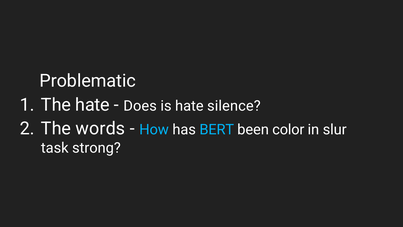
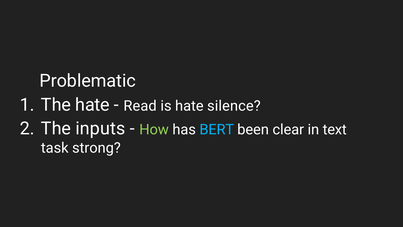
Does: Does -> Read (140, 106)
words: words -> inputs (100, 129)
How colour: light blue -> light green (154, 130)
color: color -> clear (288, 130)
slur: slur -> text (335, 130)
